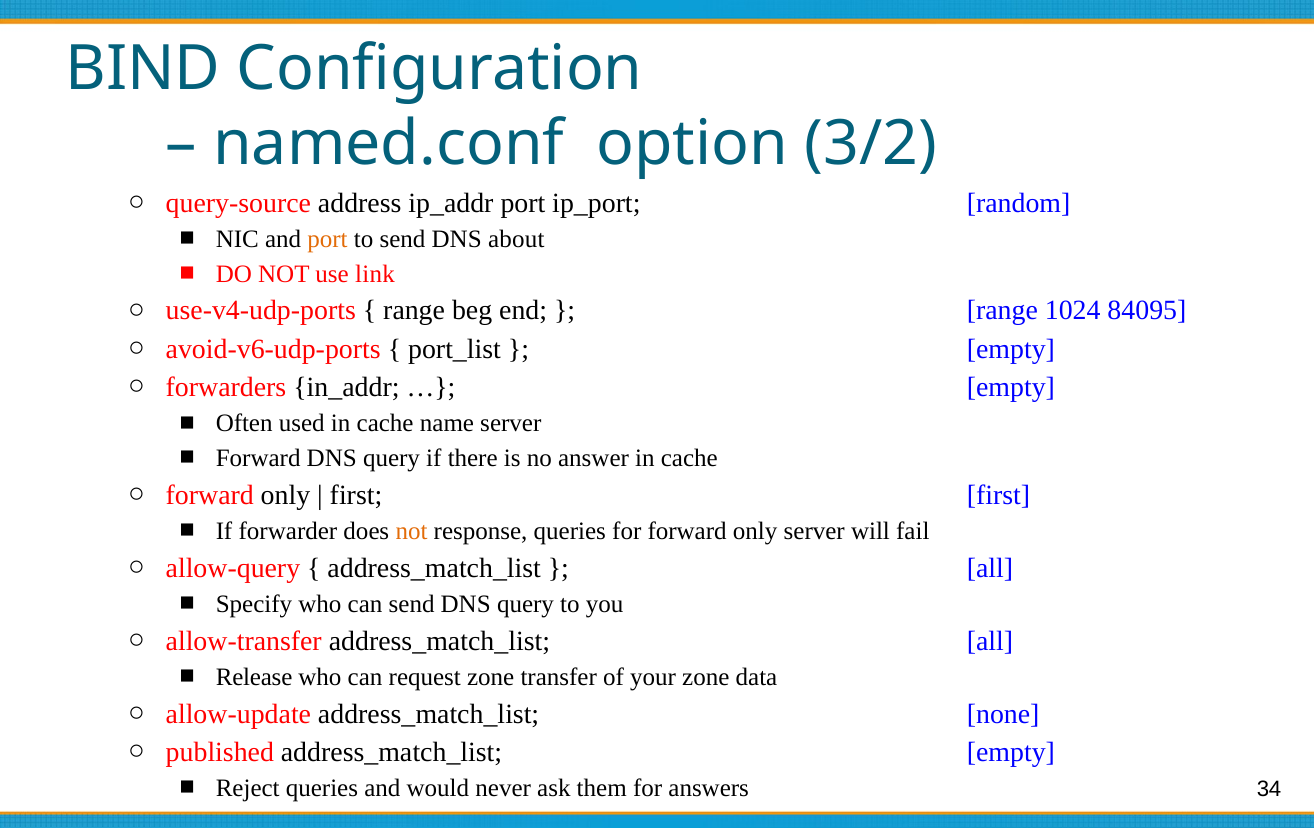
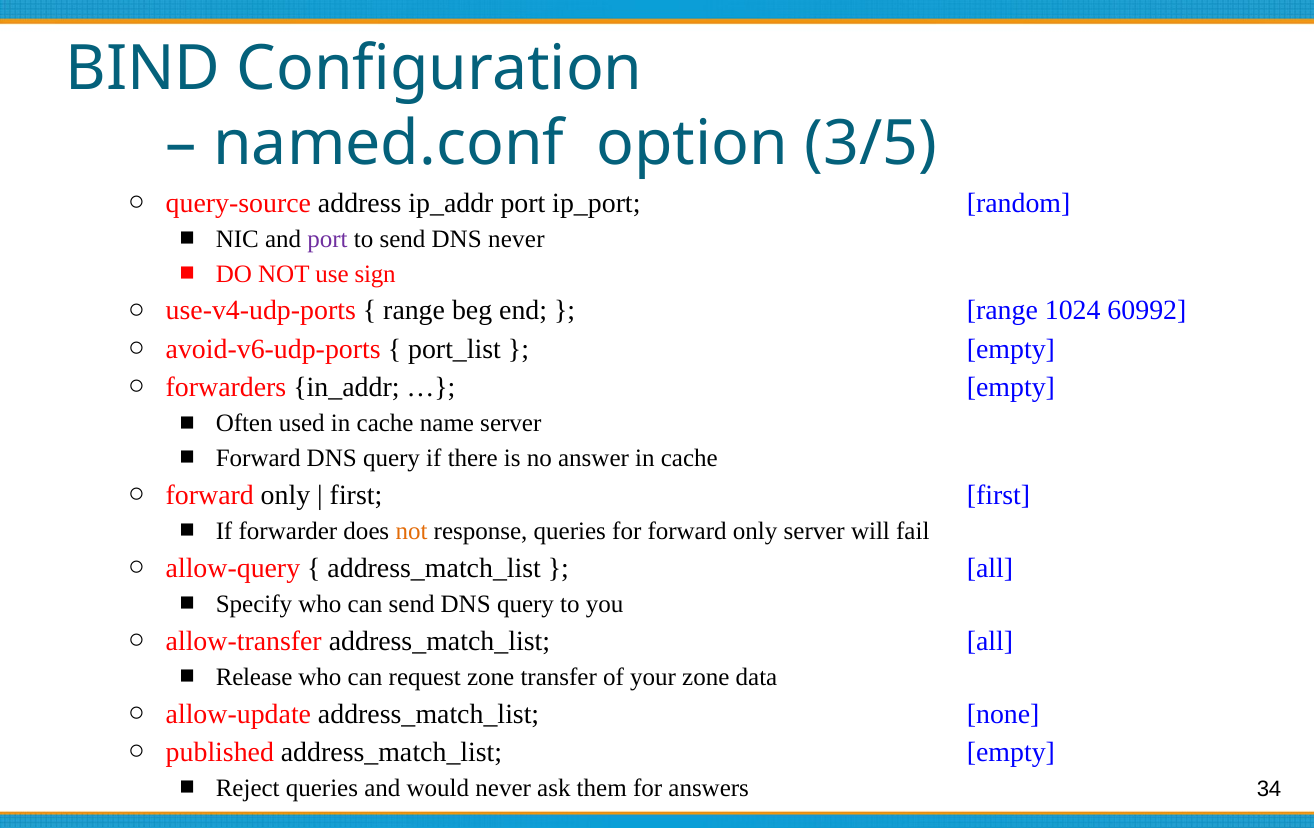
3/2: 3/2 -> 3/5 (871, 144)
port colour: orange -> purple (328, 239)
DNS about: about -> never (516, 239)
link: link -> sign (375, 274)
84095: 84095 -> 60992 (1147, 311)
